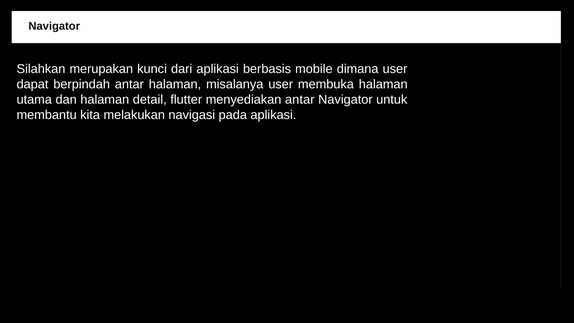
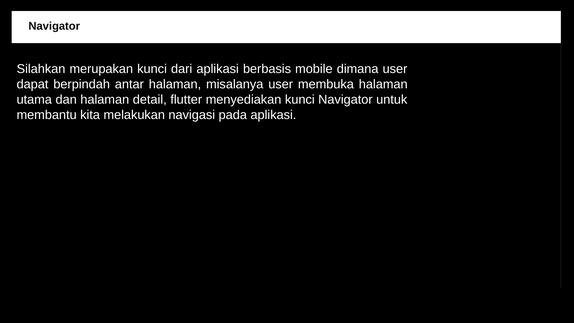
menyediakan antar: antar -> kunci (300, 100)
